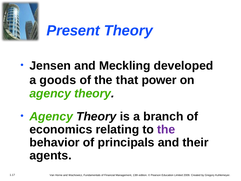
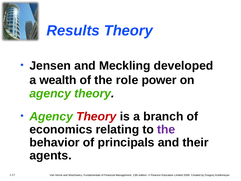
Present: Present -> Results (73, 31)
goods: goods -> wealth (58, 80)
that: that -> role (127, 80)
Theory colour: black -> red (96, 116)
